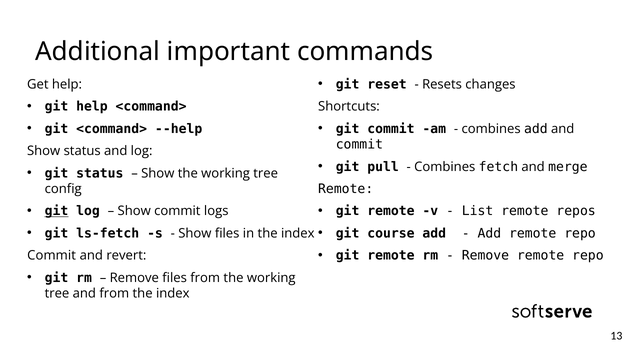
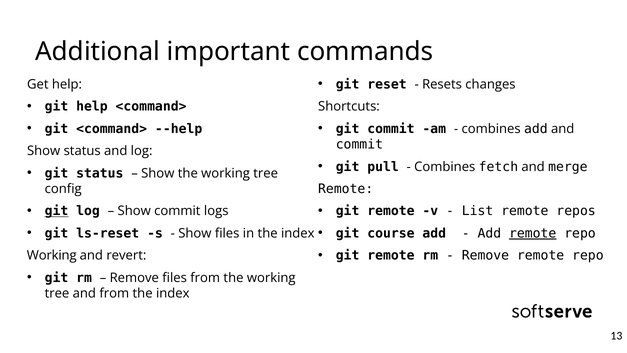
ls-fetch: ls-fetch -> ls-reset (108, 233)
remote underline: none -> present (533, 233)
Commit: Commit -> Working (52, 255)
